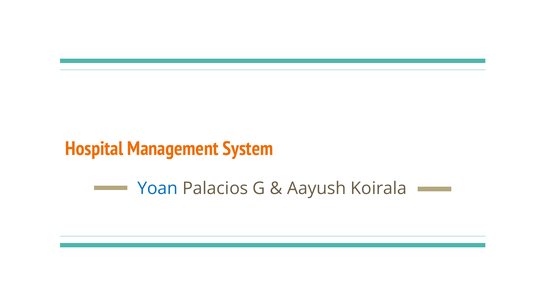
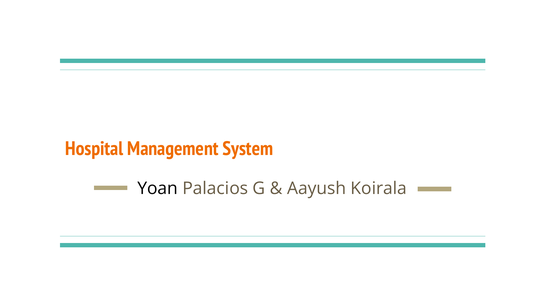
Yoan colour: blue -> black (158, 189)
